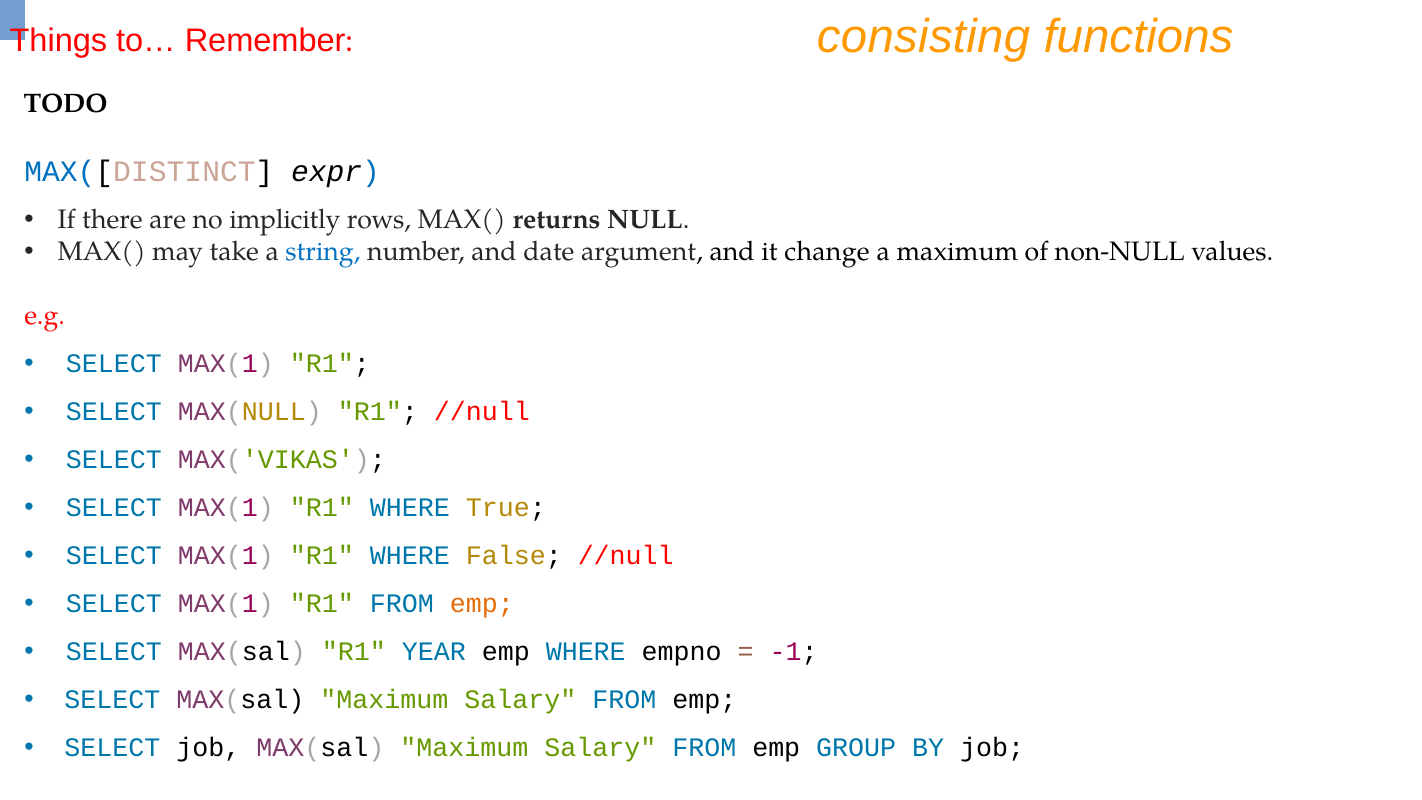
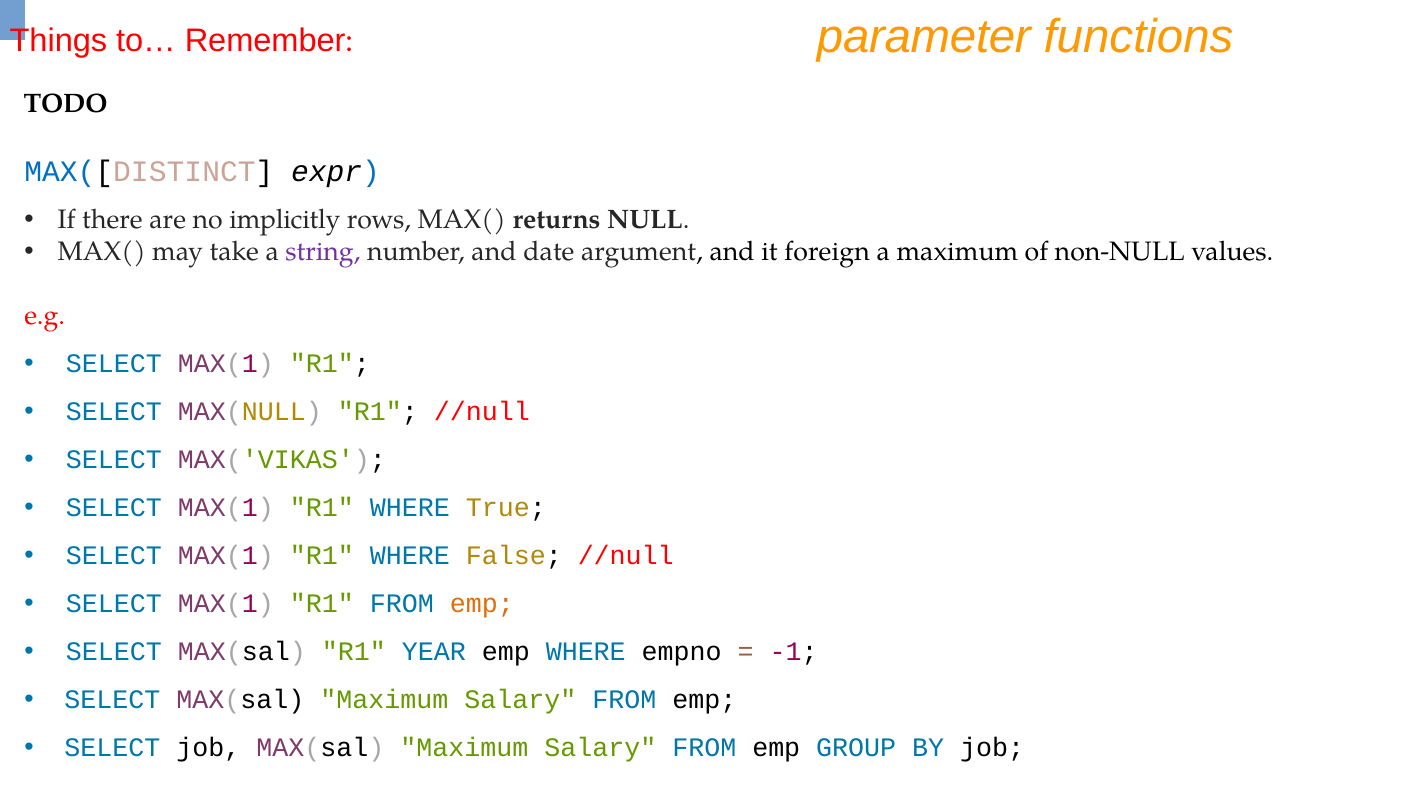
consisting: consisting -> parameter (924, 37)
string colour: blue -> purple (323, 252)
change: change -> foreign (827, 252)
